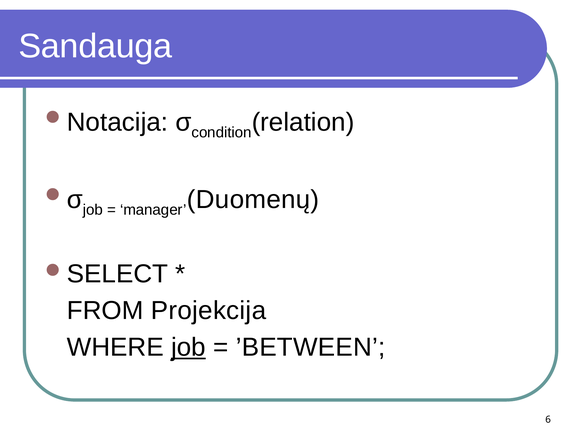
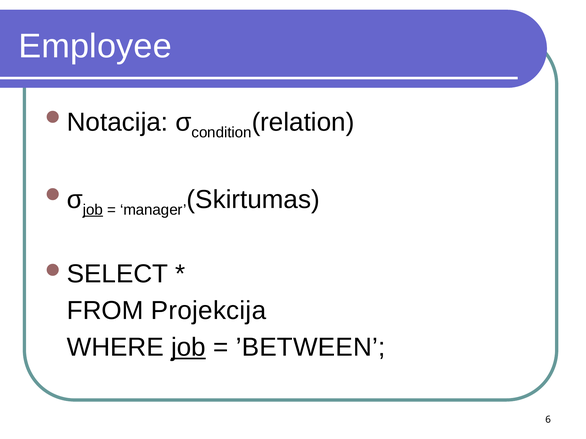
Sandauga: Sandauga -> Employee (95, 46)
job underline: none -> present (93, 210)
Duomenų: Duomenų -> Skirtumas (253, 200)
